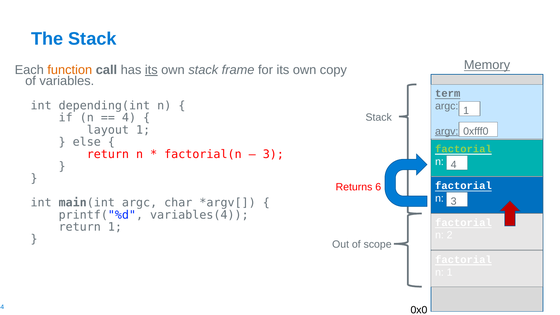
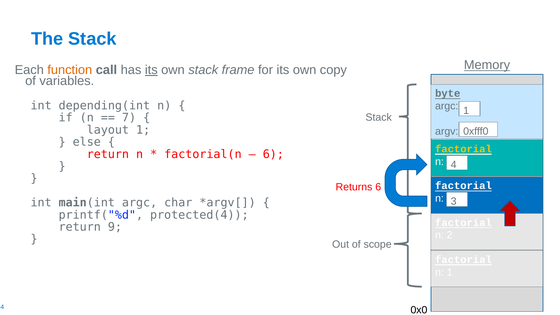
term: term -> byte (448, 93)
4: 4 -> 7 (129, 118)
argv underline: present -> none (447, 131)
factorial colour: light green -> yellow (463, 149)
3: 3 -> 6 (273, 154)
variables(4: variables(4 -> protected(4 (199, 215)
return 1: 1 -> 9 (115, 227)
